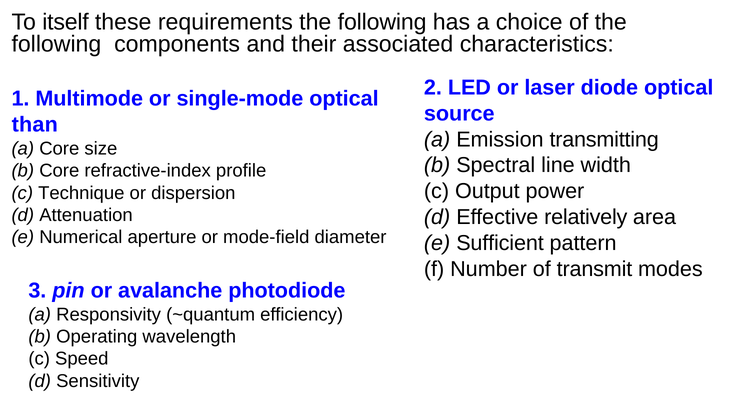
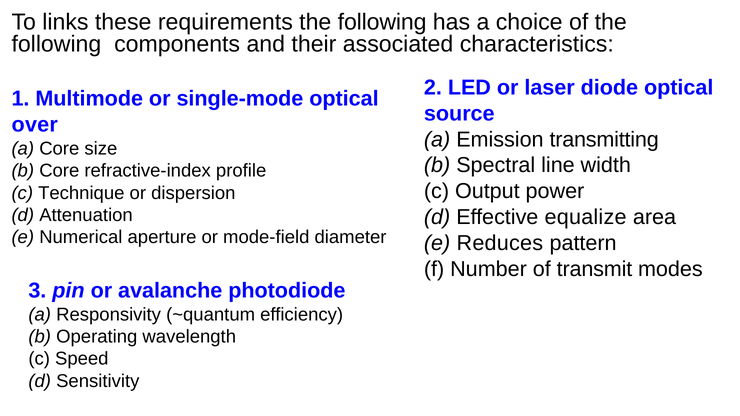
itself: itself -> links (65, 22)
than: than -> over (35, 125)
relatively: relatively -> equalize (586, 217)
Sufficient: Sufficient -> Reduces (500, 243)
